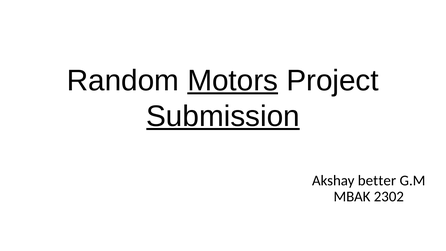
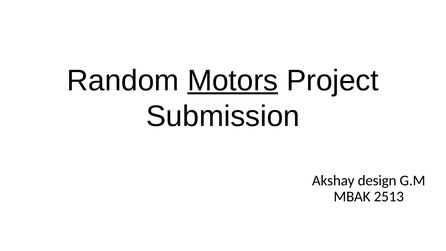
Submission underline: present -> none (223, 116)
better: better -> design (377, 180)
2302: 2302 -> 2513 (389, 196)
